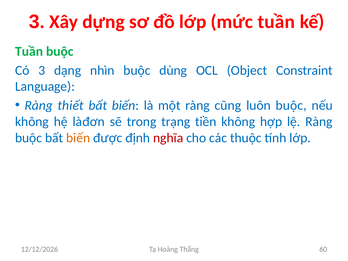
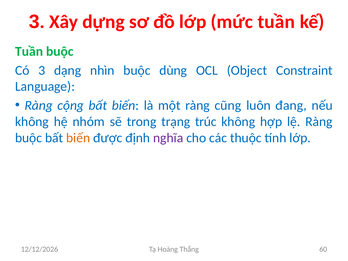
thiết: thiết -> cộng (71, 105)
luôn buộc: buộc -> đang (291, 105)
làđơn: làđơn -> nhóm (89, 122)
tiền: tiền -> trúc (206, 122)
nghĩa colour: red -> purple (168, 138)
